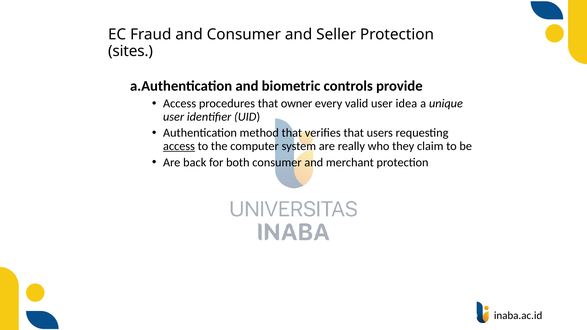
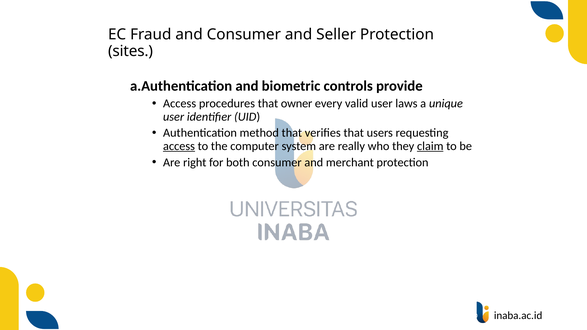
idea: idea -> laws (406, 104)
claim underline: none -> present (430, 146)
back: back -> right (195, 162)
